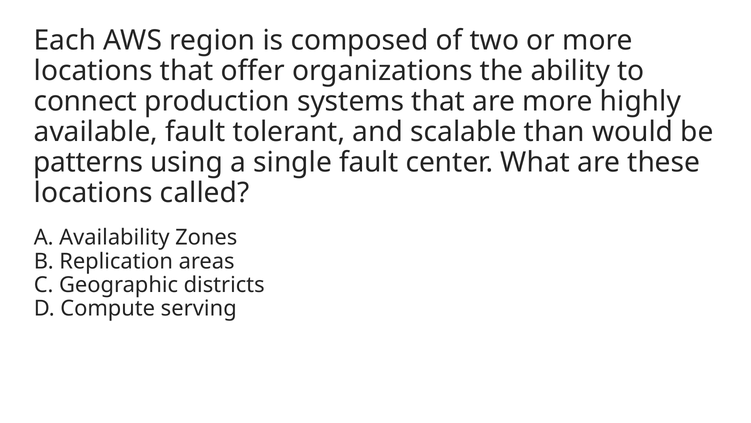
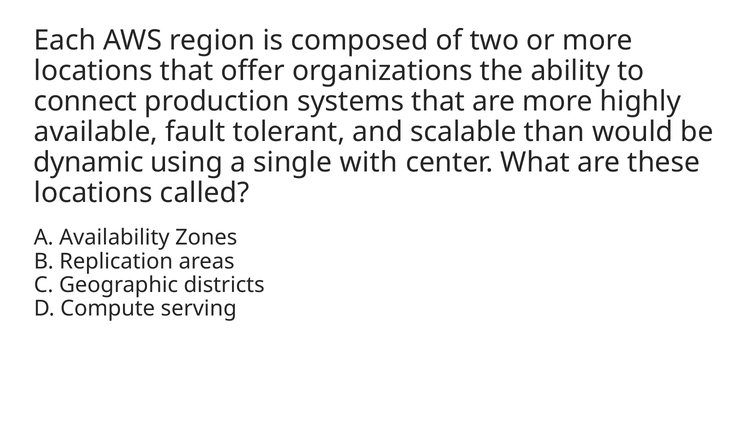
patterns: patterns -> dynamic (88, 162)
single fault: fault -> with (369, 162)
